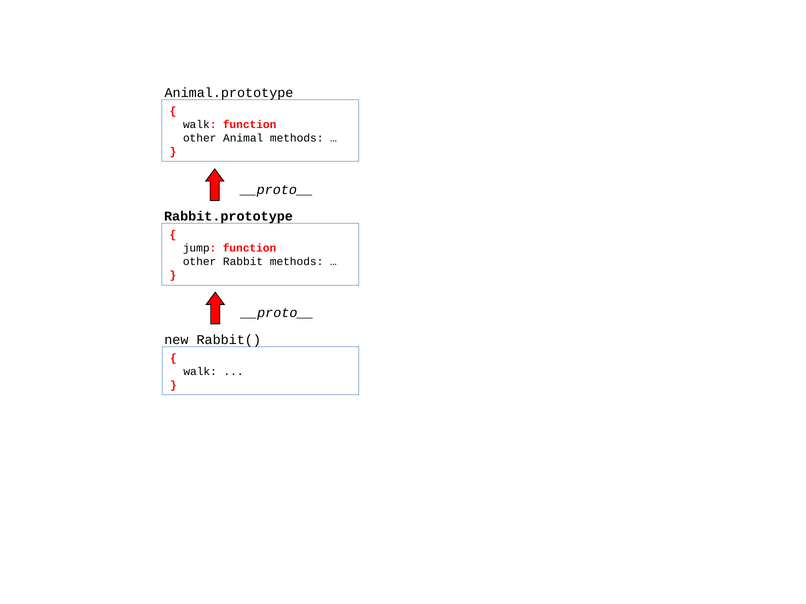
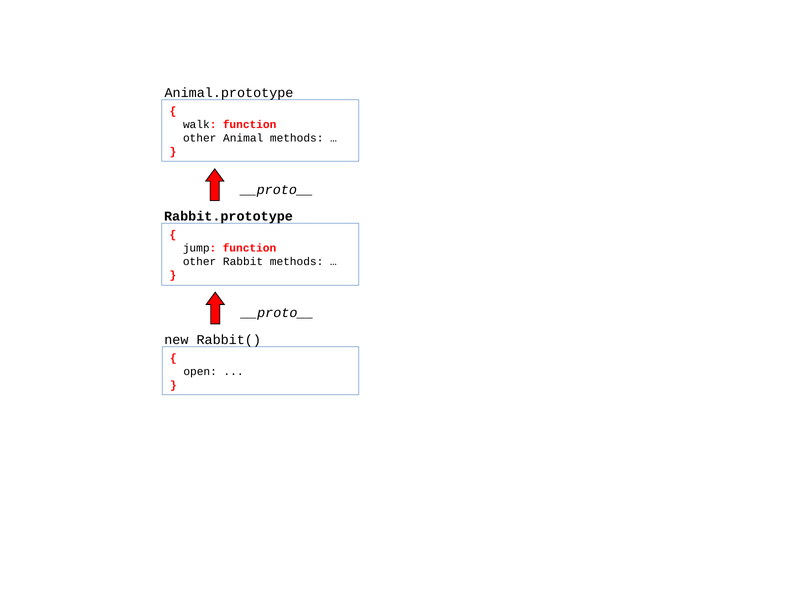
walk: walk -> open (200, 372)
